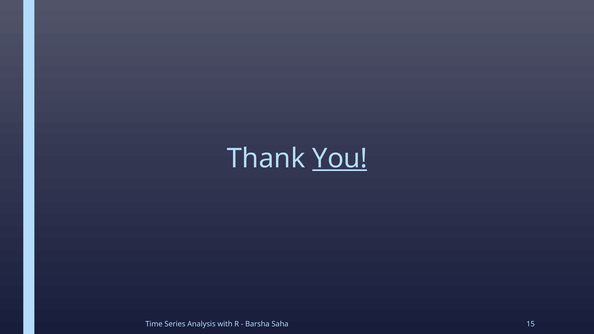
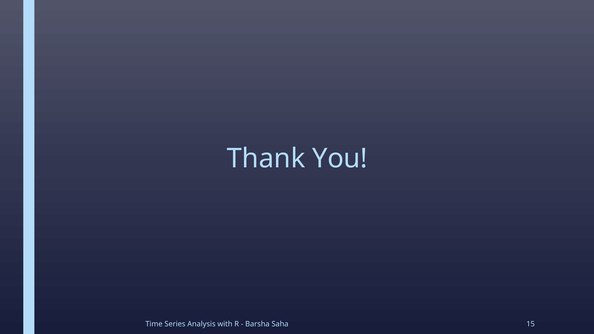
You underline: present -> none (340, 158)
